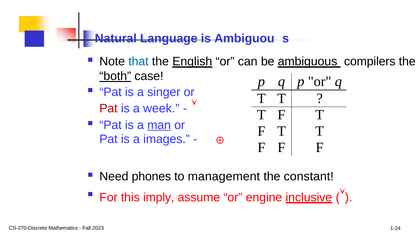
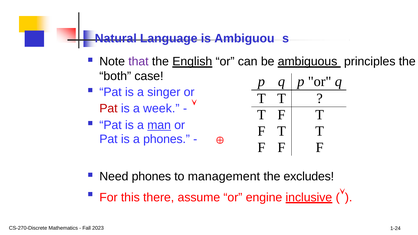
that colour: blue -> purple (138, 62)
compilers: compilers -> principles (370, 62)
both underline: present -> none (115, 76)
a images: images -> phones (167, 139)
constant: constant -> excludes (309, 177)
imply: imply -> there (159, 198)
